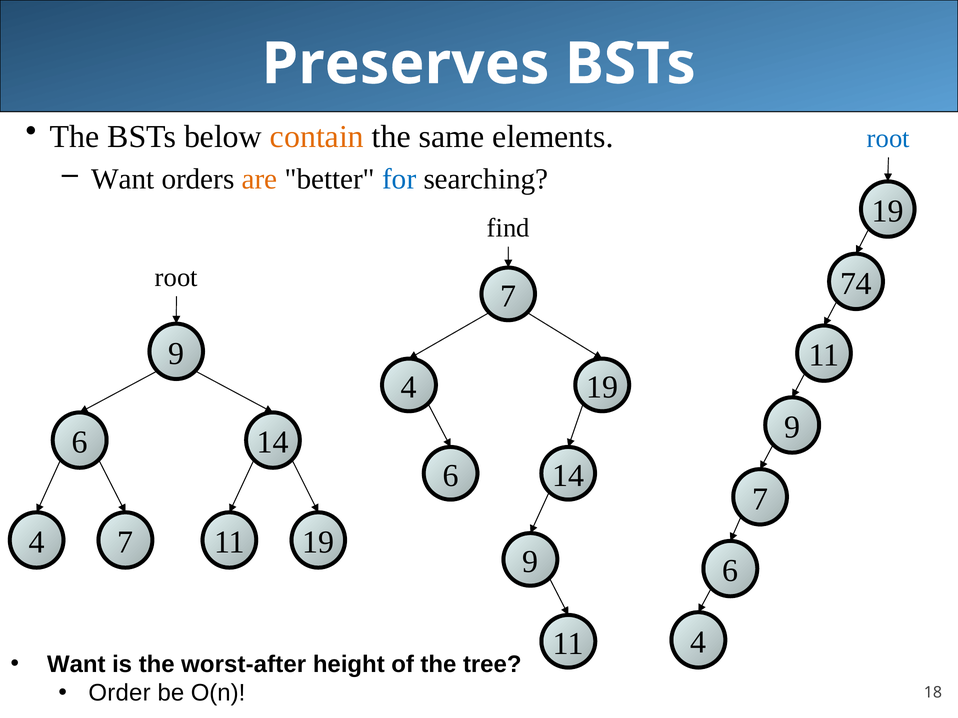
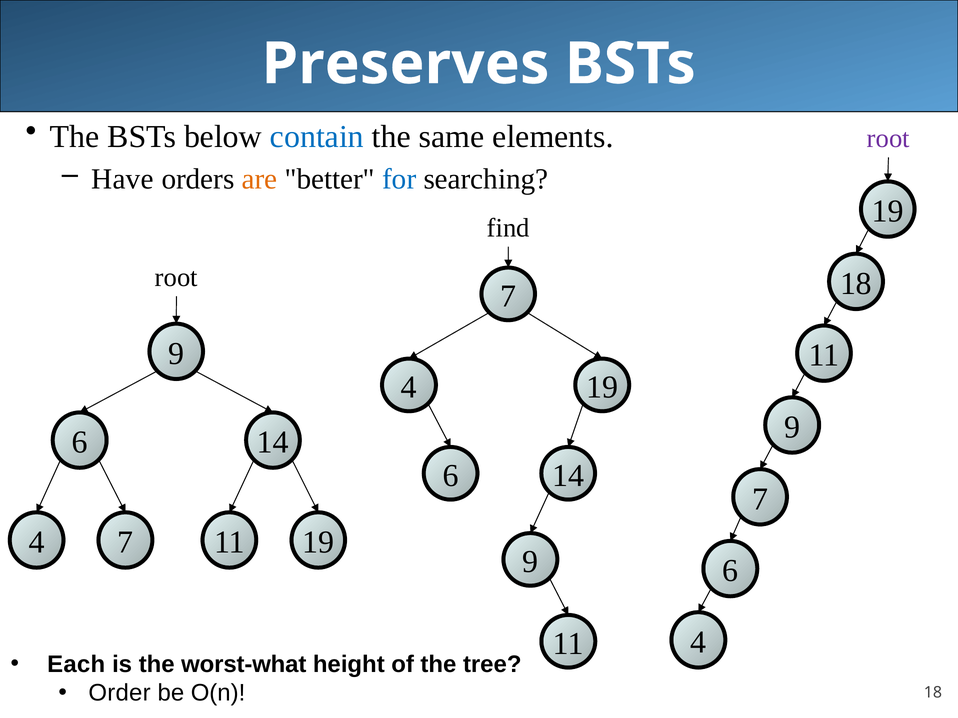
contain colour: orange -> blue (317, 137)
root colour: blue -> purple (888, 139)
Want: Want -> Have (122, 179)
root 74: 74 -> 18 (856, 284)
Want: Want -> Each (76, 665)
worst-after: worst-after -> worst-what (244, 665)
